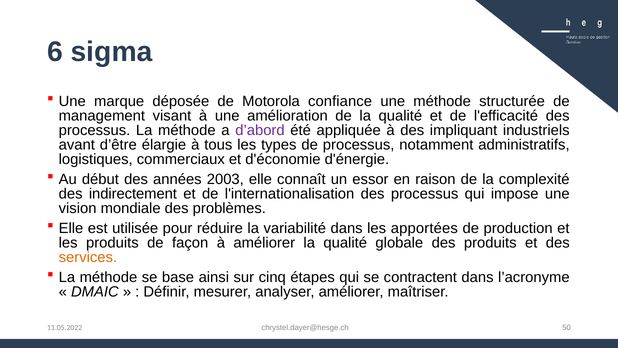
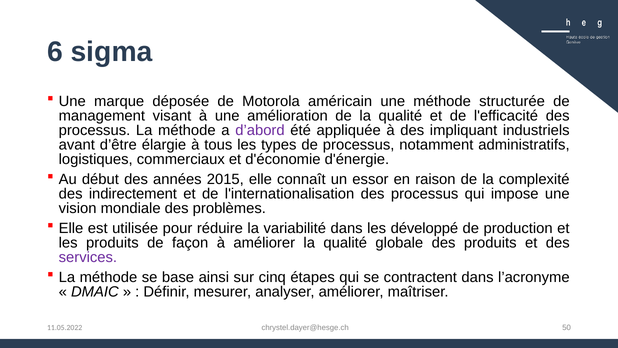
confiance: confiance -> américain (340, 101)
2003: 2003 -> 2015 (225, 179)
apportées: apportées -> développé (424, 228)
services colour: orange -> purple (88, 257)
